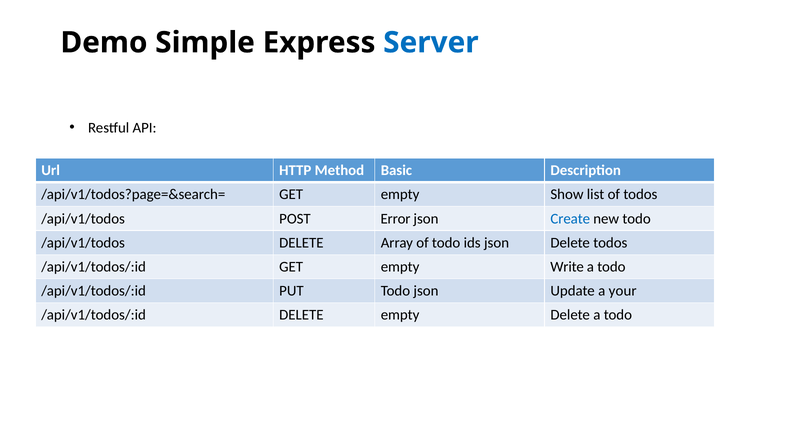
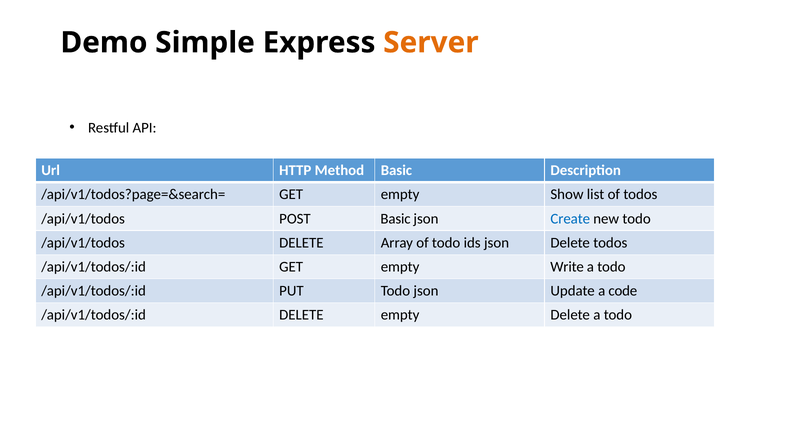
Server colour: blue -> orange (431, 43)
POST Error: Error -> Basic (396, 219)
your: your -> code (623, 291)
